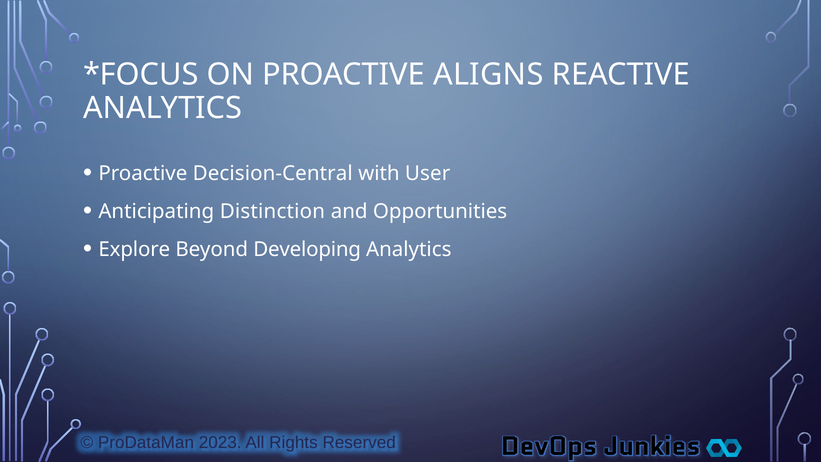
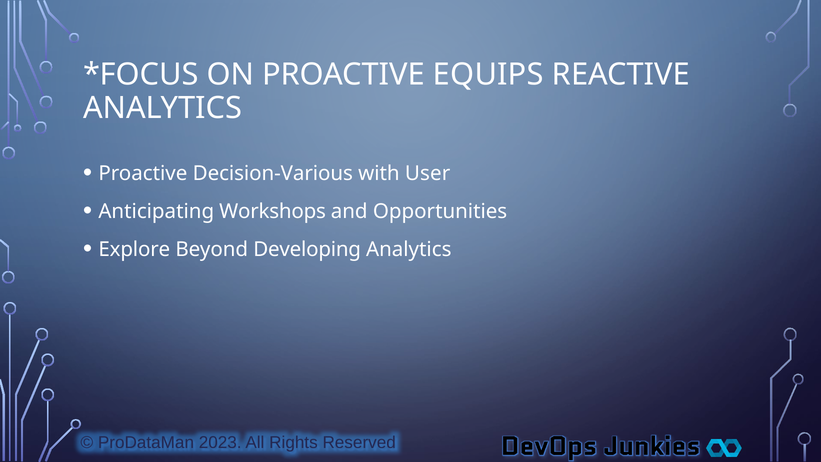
ALIGNS: ALIGNS -> EQUIPS (488, 75)
Decision-Central: Decision-Central -> Decision-Various (273, 173)
Distinction: Distinction -> Workshops (273, 211)
